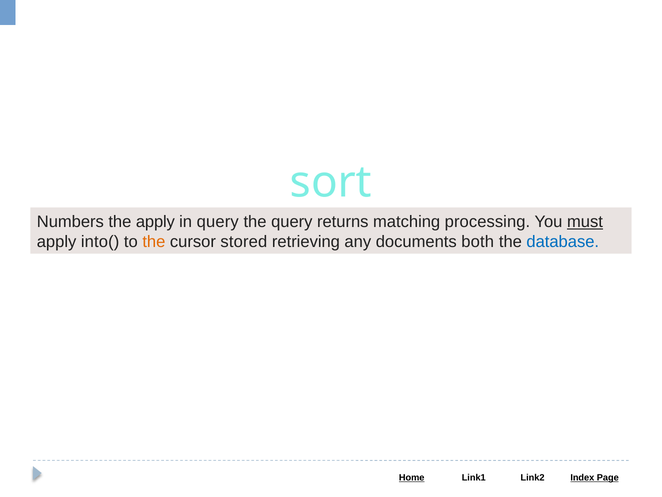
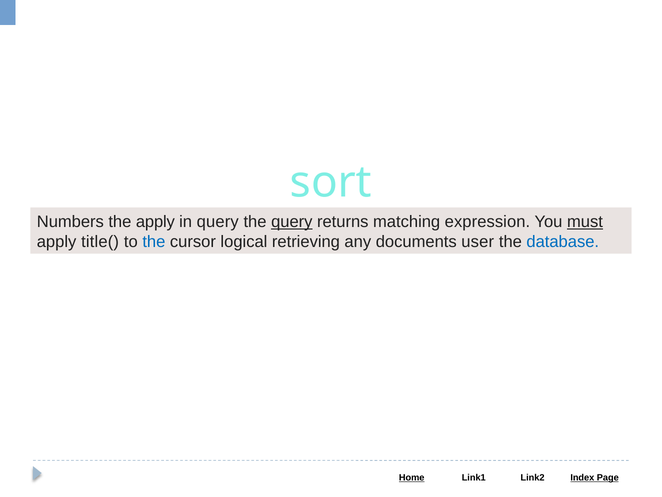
query underline: none -> present (292, 222)
processing: processing -> expression (487, 222)
into(: into( -> title( (100, 241)
the colour: orange -> blue (154, 241)
stored: stored -> logical (244, 241)
both: both -> user (478, 241)
